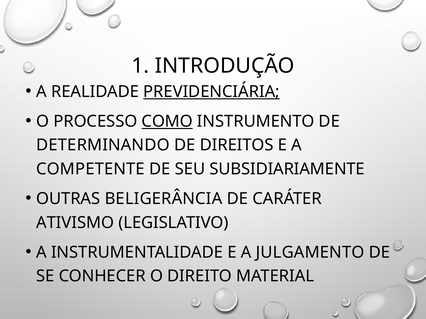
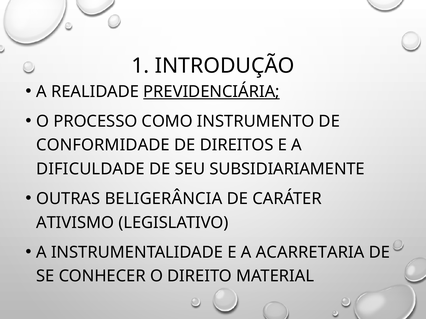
COMO underline: present -> none (167, 122)
DETERMINANDO: DETERMINANDO -> CONFORMIDADE (103, 145)
COMPETENTE: COMPETENTE -> DIFICULDADE (91, 169)
JULGAMENTO: JULGAMENTO -> ACARRETARIA (310, 253)
